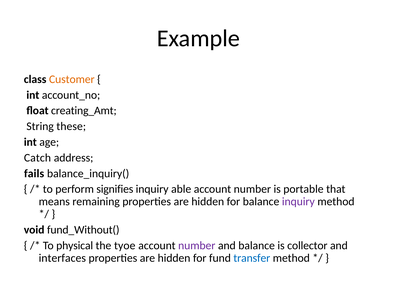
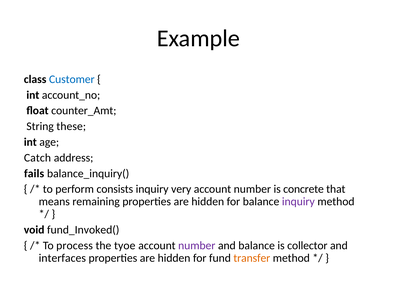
Customer colour: orange -> blue (72, 79)
creating_Amt: creating_Amt -> counter_Amt (84, 111)
signifies: signifies -> consists (115, 189)
able: able -> very (181, 189)
portable: portable -> concrete (304, 189)
fund_Without(: fund_Without( -> fund_Invoked( (83, 230)
physical: physical -> process (75, 245)
transfer colour: blue -> orange (252, 258)
